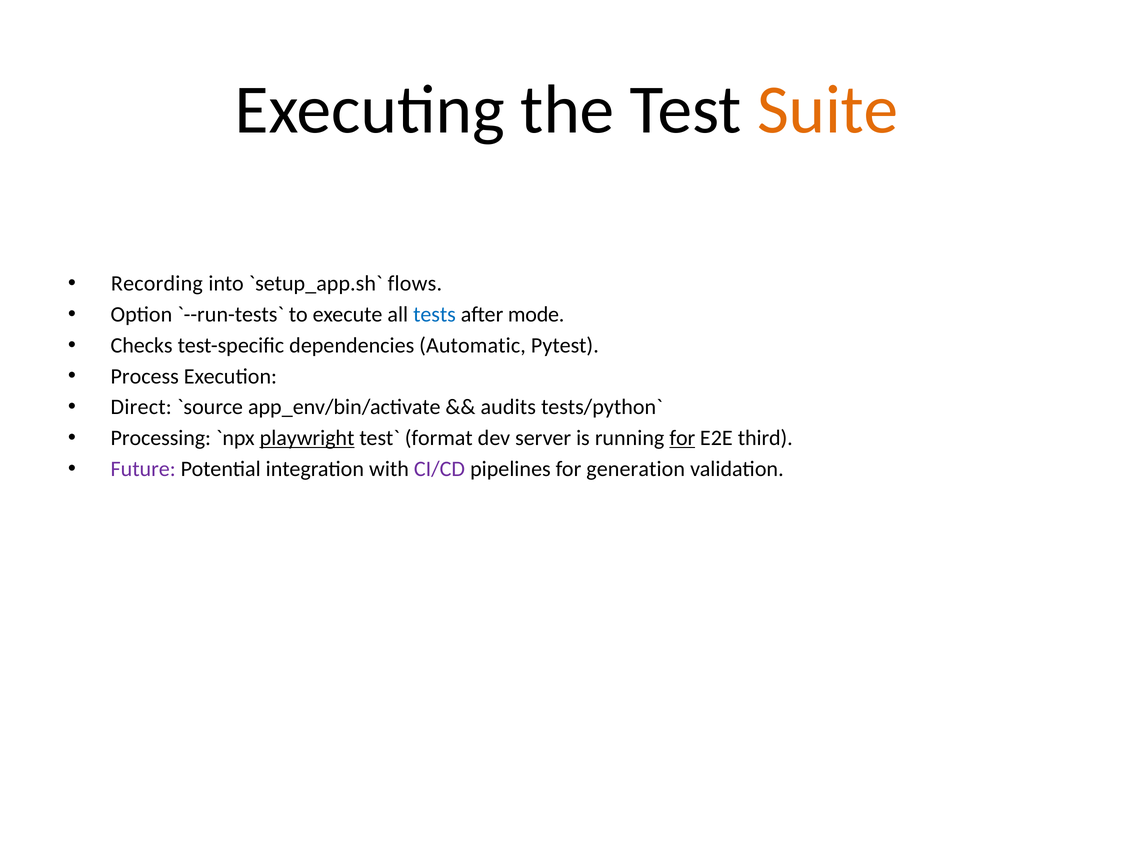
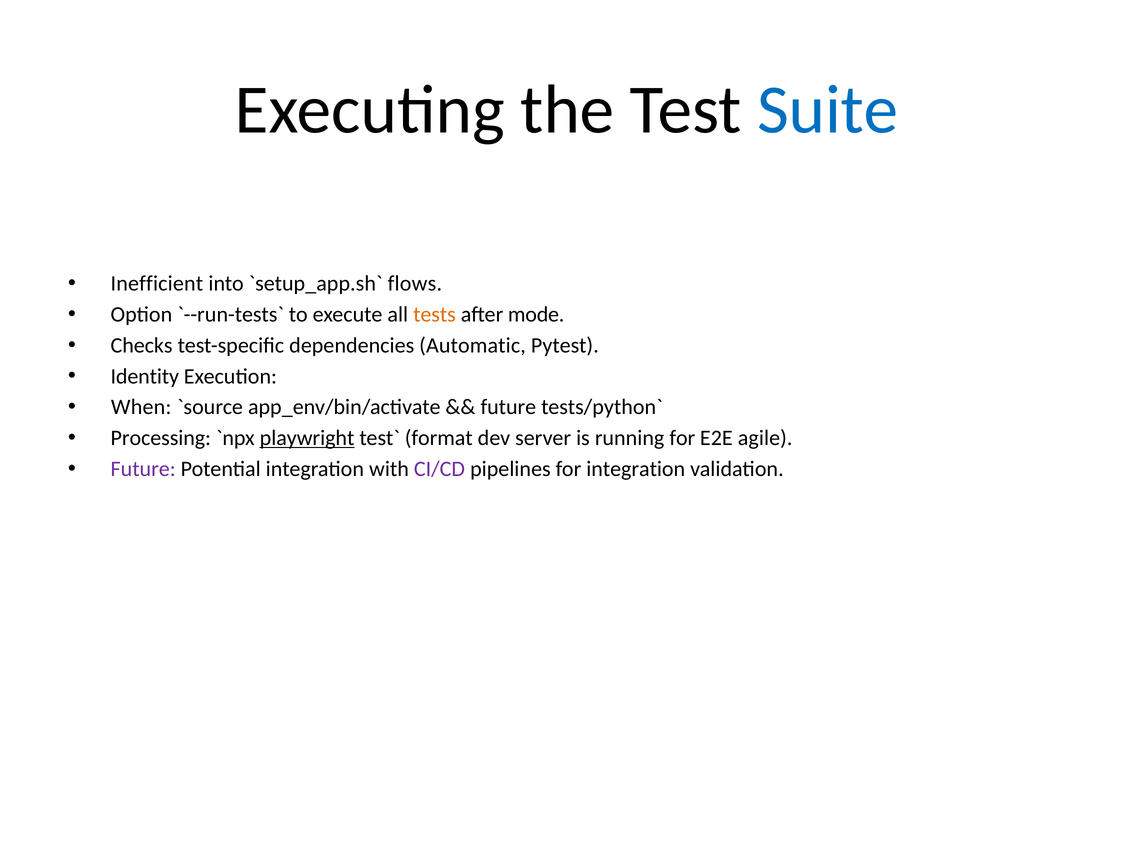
Suite colour: orange -> blue (828, 110)
Recording: Recording -> Inefficient (157, 284)
tests colour: blue -> orange (434, 315)
Process: Process -> Identity (145, 376)
Direct: Direct -> When (141, 407)
audits: audits -> future (508, 407)
for underline: present -> none (682, 438)
third: third -> agile (765, 438)
for generation: generation -> integration (636, 469)
